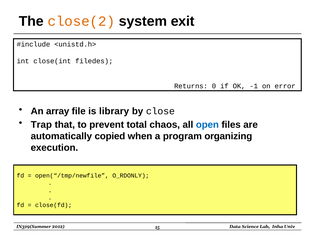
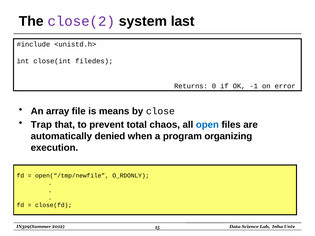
close(2 colour: orange -> purple (81, 21)
exit: exit -> last (183, 21)
library: library -> means (114, 111)
copied: copied -> denied (110, 136)
